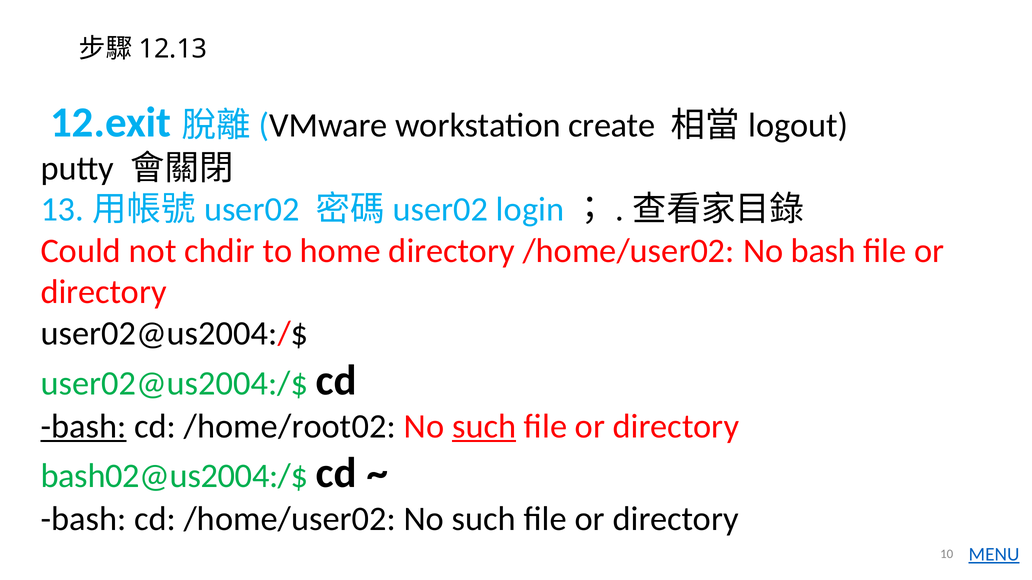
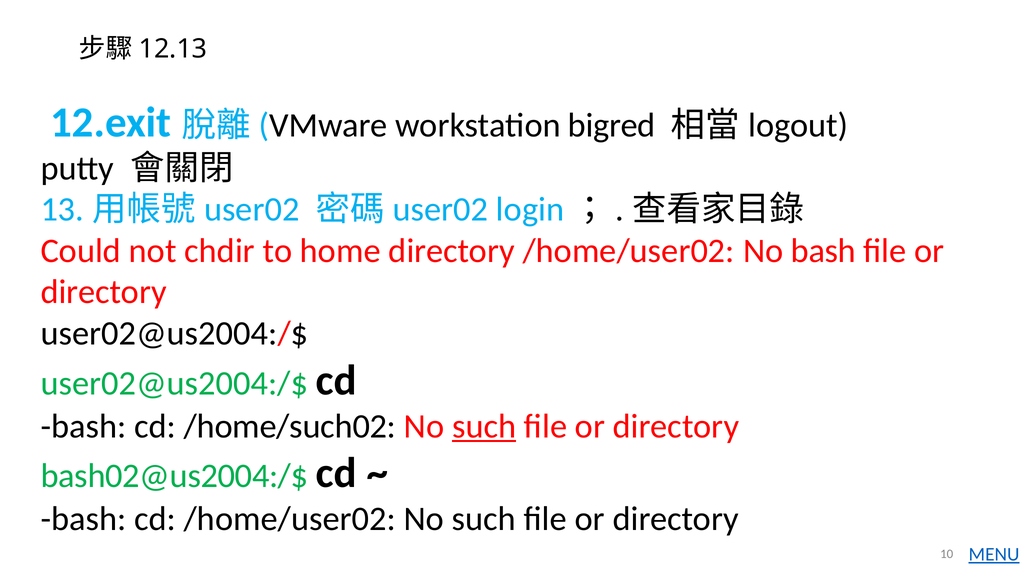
create: create -> bigred (612, 125)
bash underline: present -> none (83, 427)
/home/root02: /home/root02 -> /home/such02 (290, 427)
